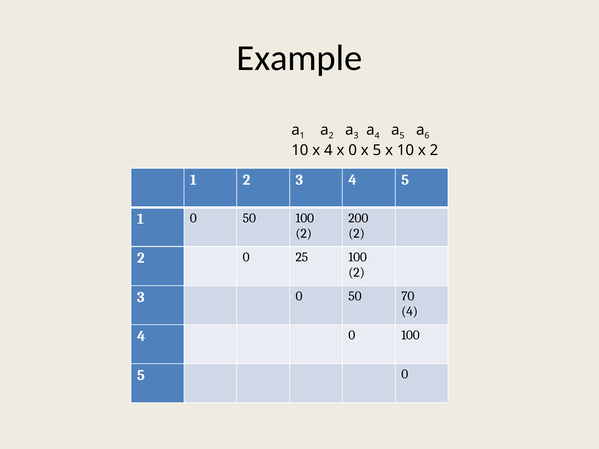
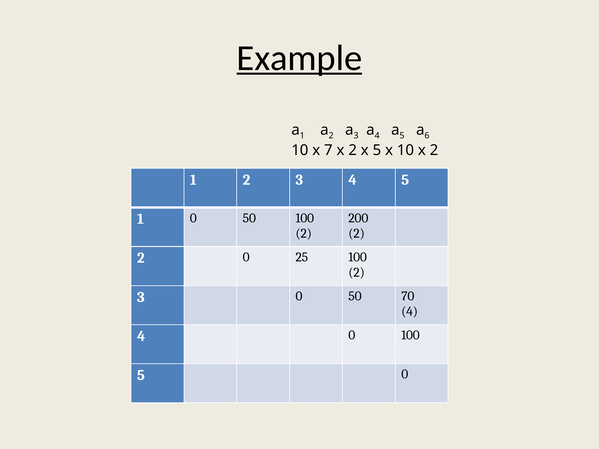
Example underline: none -> present (299, 58)
x 4: 4 -> 7 (328, 150)
0: 0 -> 2 (353, 150)
